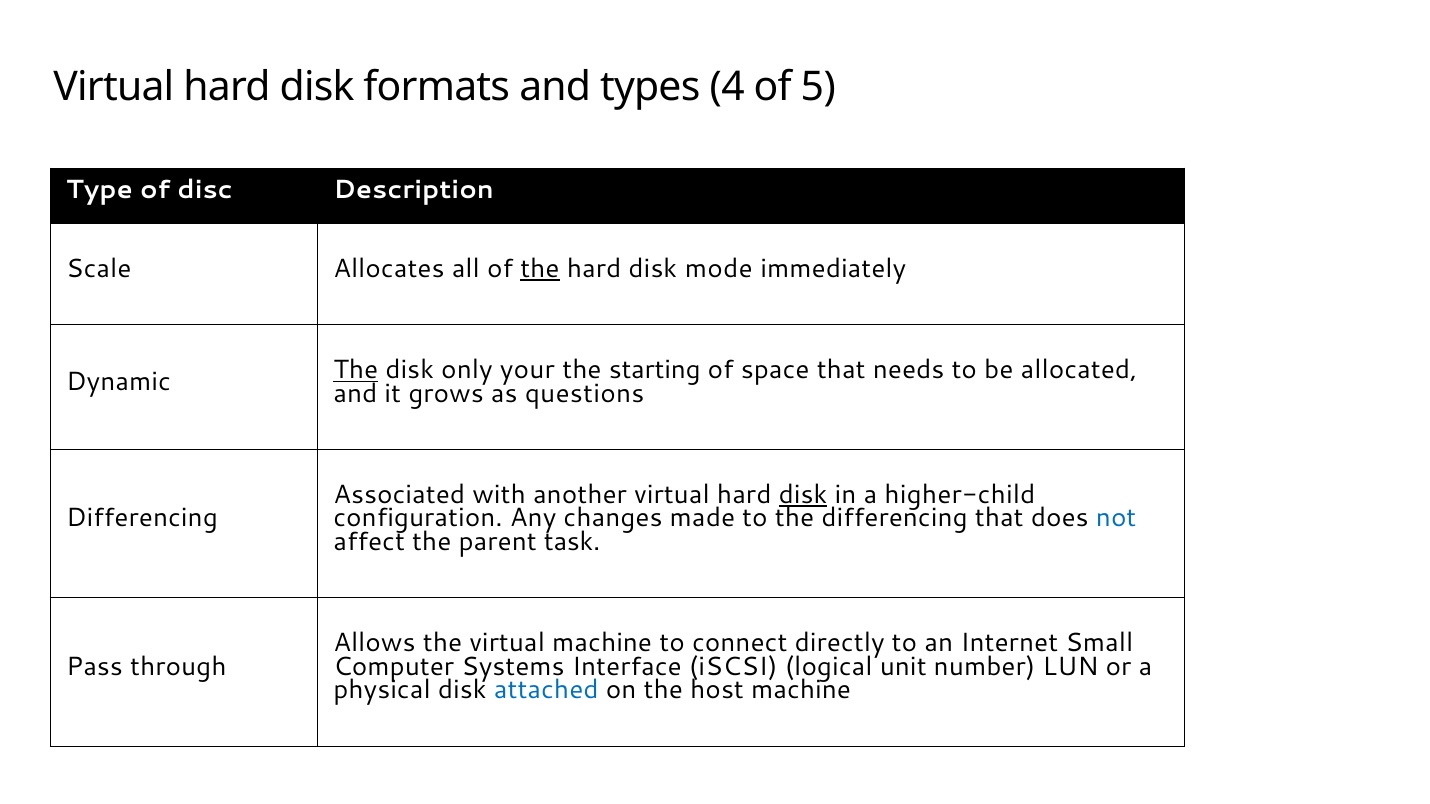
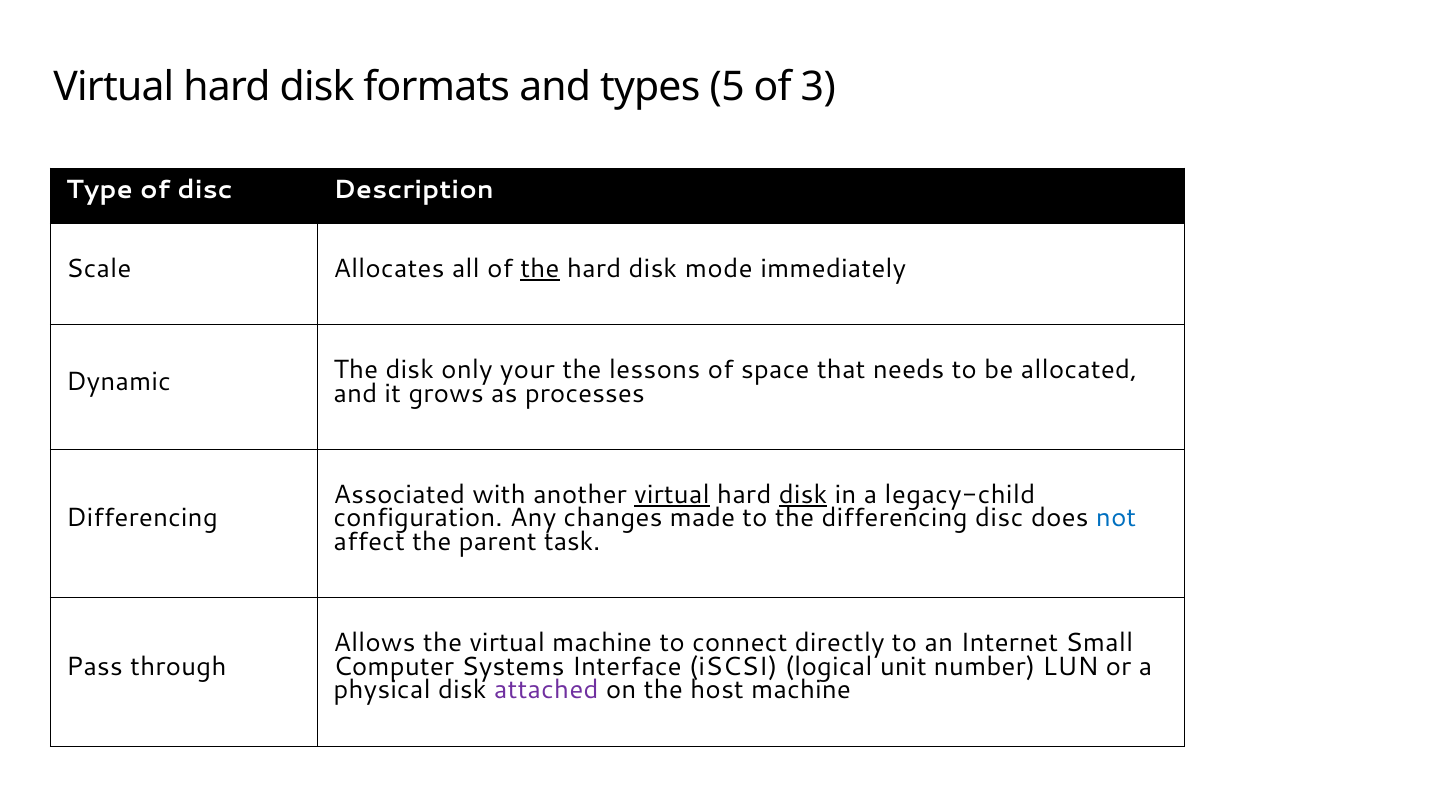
4: 4 -> 5 (727, 87)
5: 5 -> 3 (818, 87)
The underline: present -> none (356, 370)
starting: starting -> lessons (655, 370)
questions: questions -> processes (585, 394)
virtual underline: none -> present (672, 495)
higher-child: higher-child -> legacy-child (960, 495)
differencing that: that -> disc (999, 518)
attached colour: blue -> purple (546, 690)
